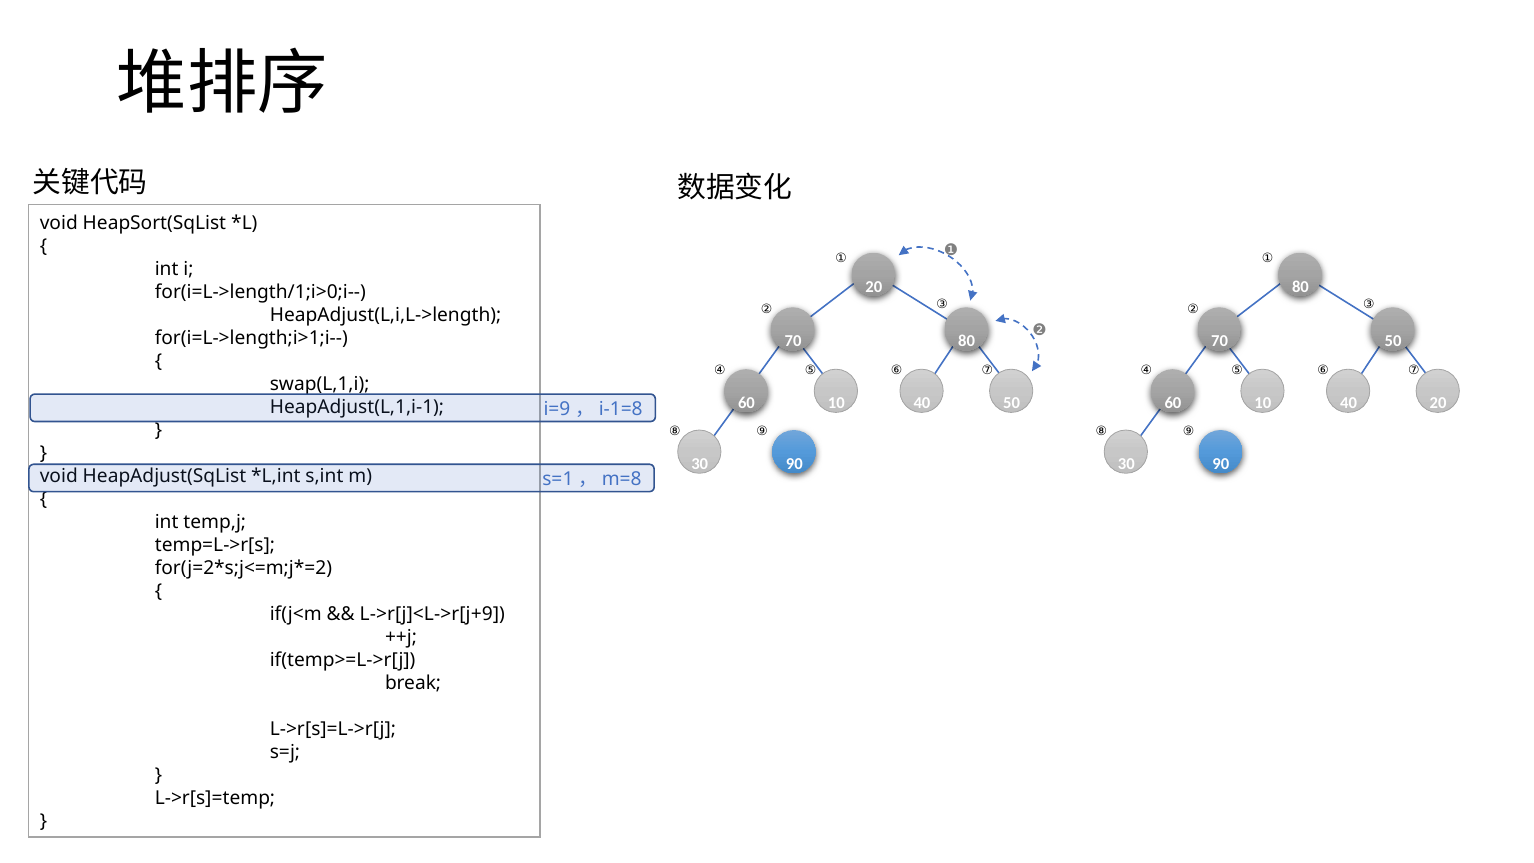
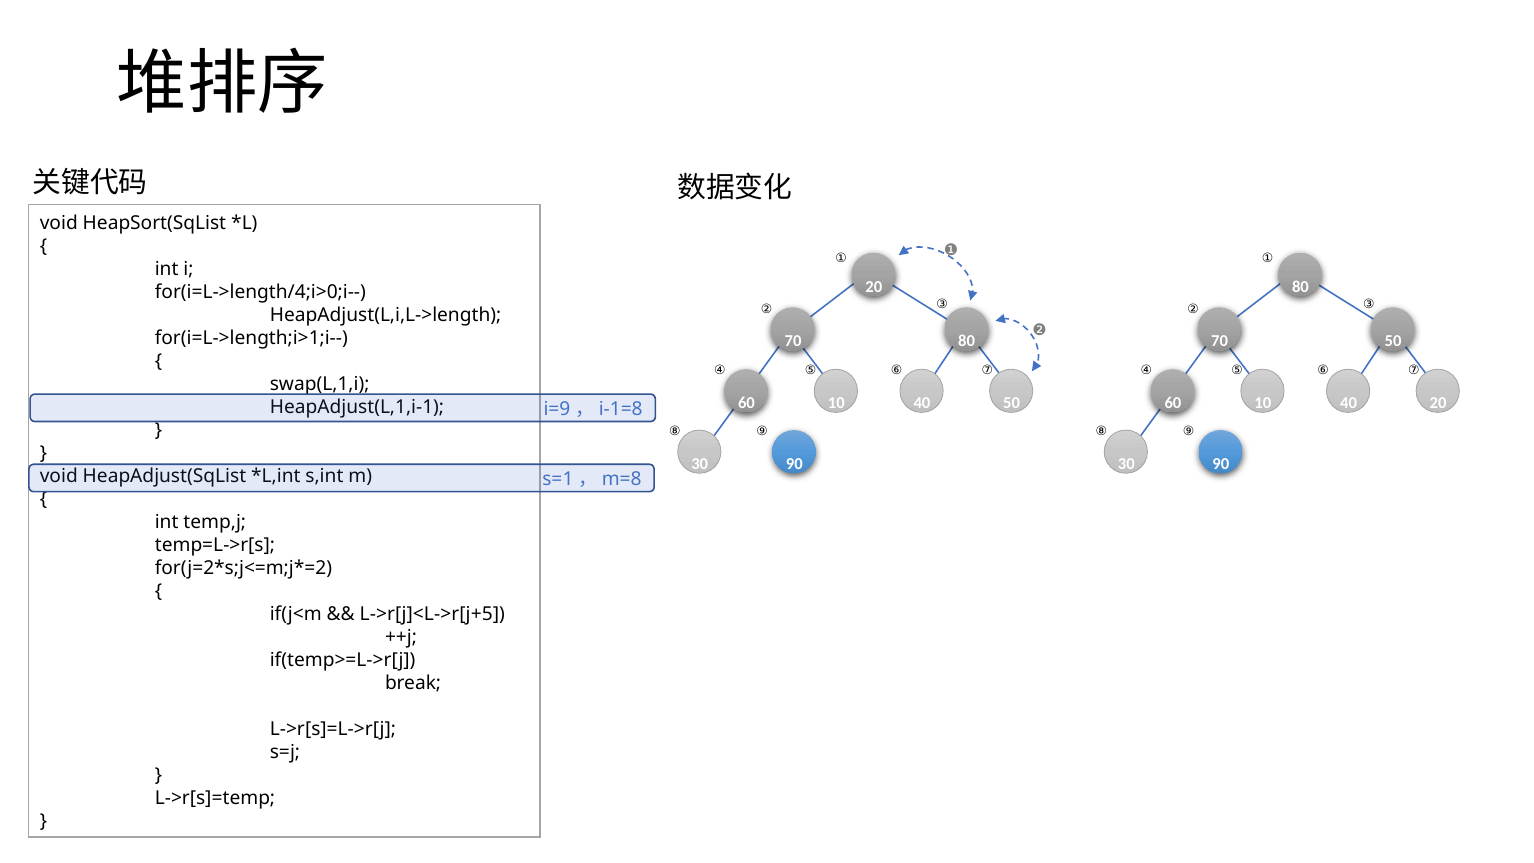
for(i=L->length/1;i>0;i--: for(i=L->length/1;i>0;i-- -> for(i=L->length/4;i>0;i-- (260, 292)
L->r[j]<L->r[j+9: L->r[j]<L->r[j+9 -> L->r[j]<L->r[j+5 (432, 614)
